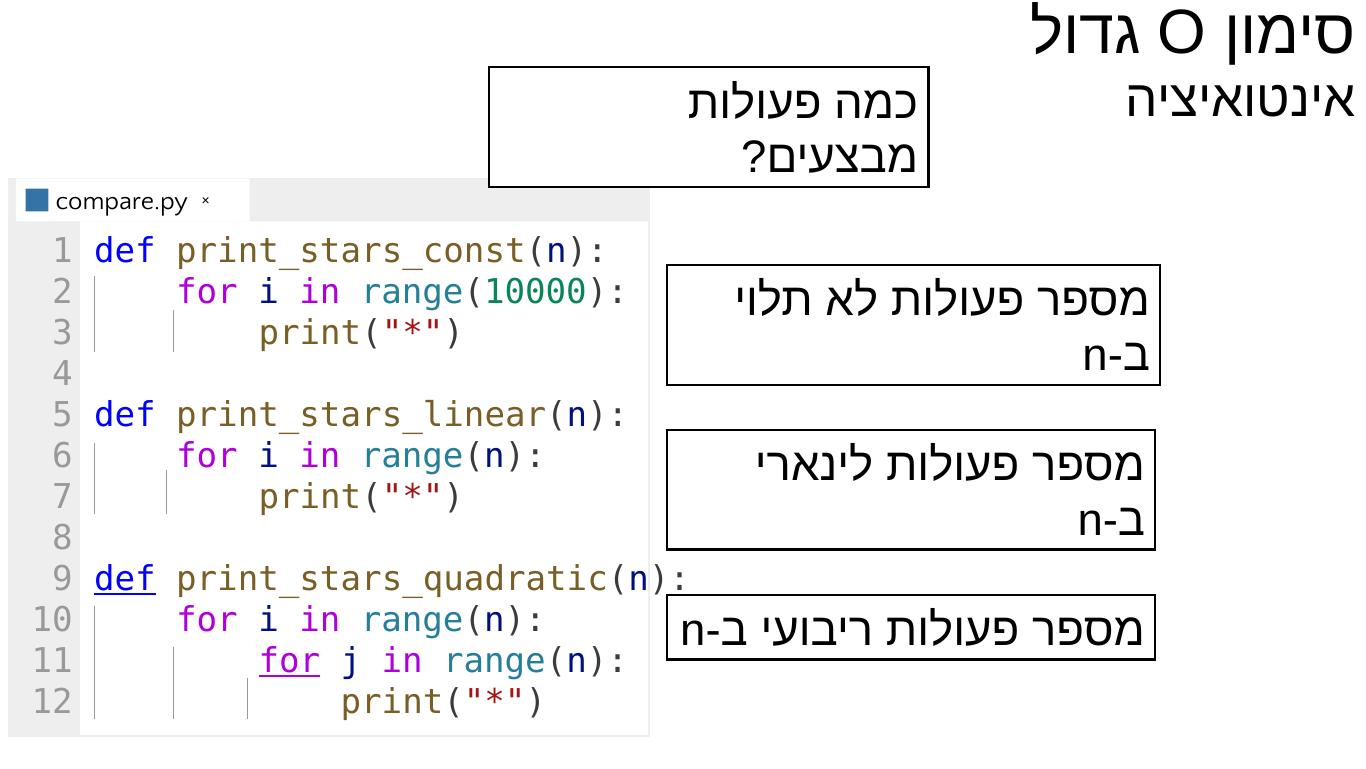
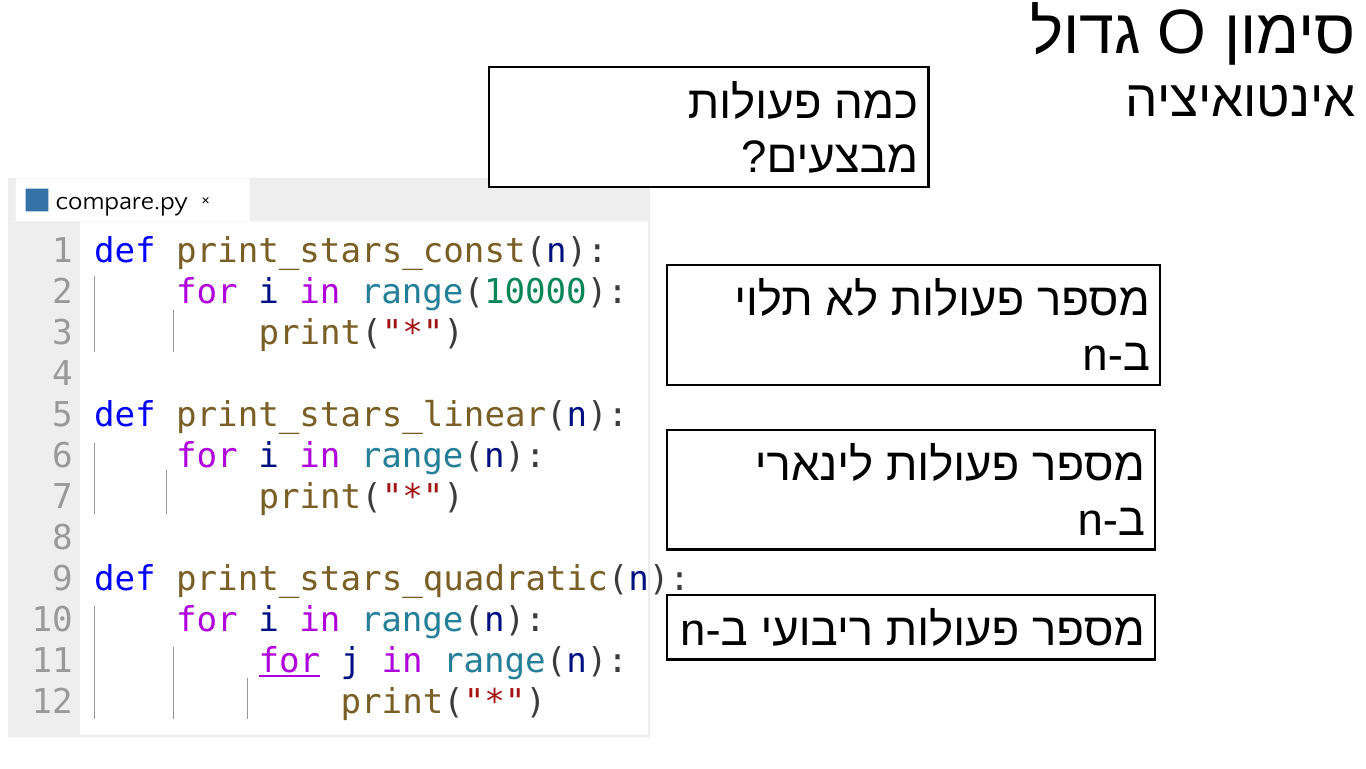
def underline: present -> none (125, 579)
